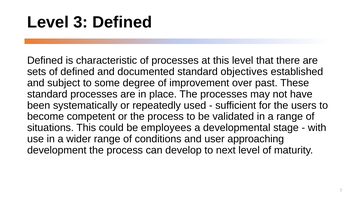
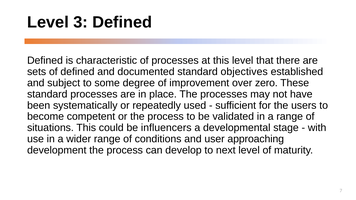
past: past -> zero (266, 83)
employees: employees -> influencers (166, 128)
